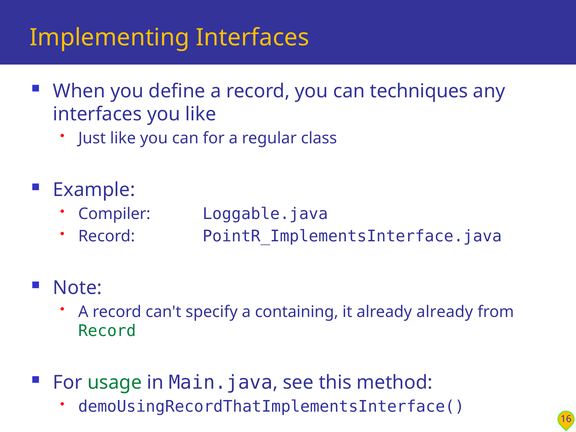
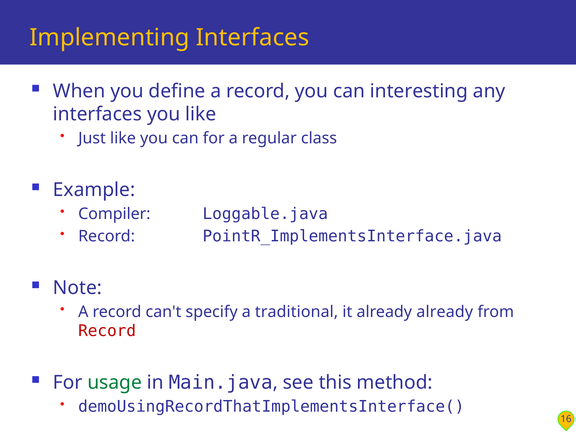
techniques: techniques -> interesting (419, 91)
containing: containing -> traditional (297, 312)
Record colour: green -> red (107, 331)
